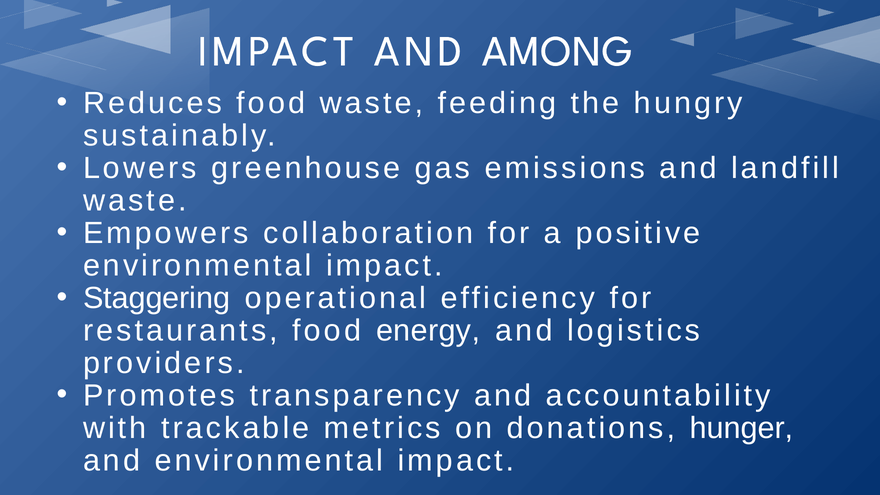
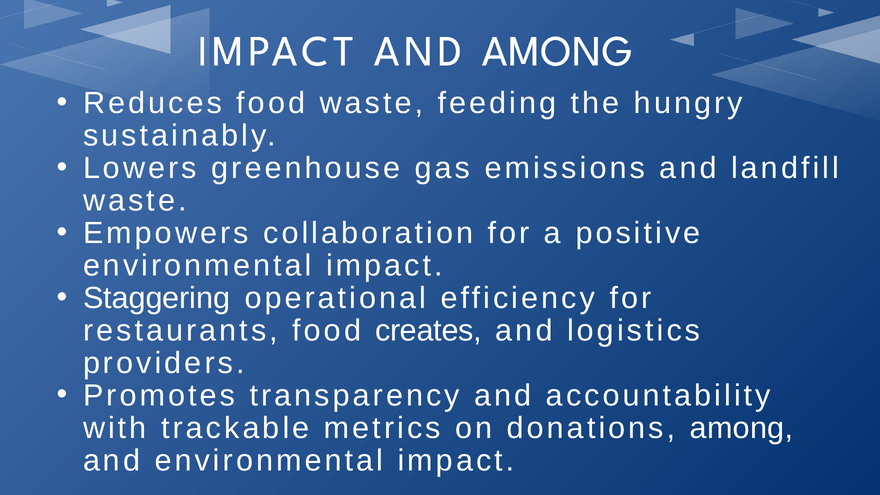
energy: energy -> creates (428, 331)
donations hunger: hunger -> among (742, 428)
